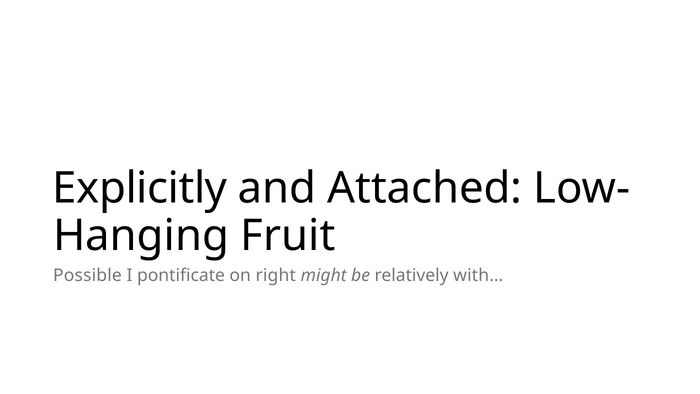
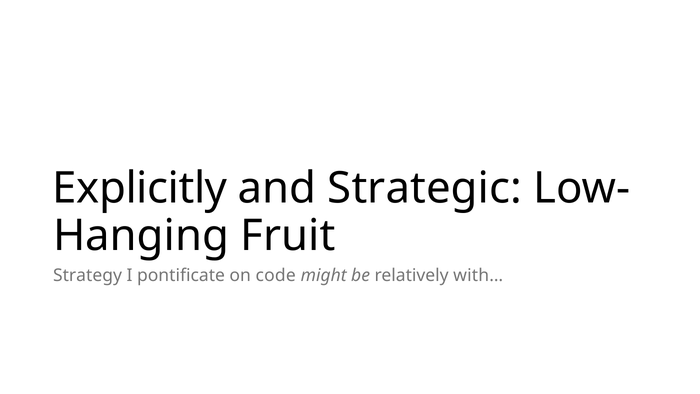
Attached: Attached -> Strategic (425, 188)
Possible: Possible -> Strategy (88, 275)
right: right -> code (276, 275)
